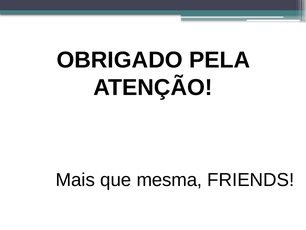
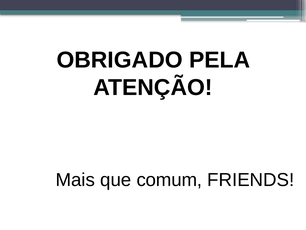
mesma: mesma -> comum (169, 179)
